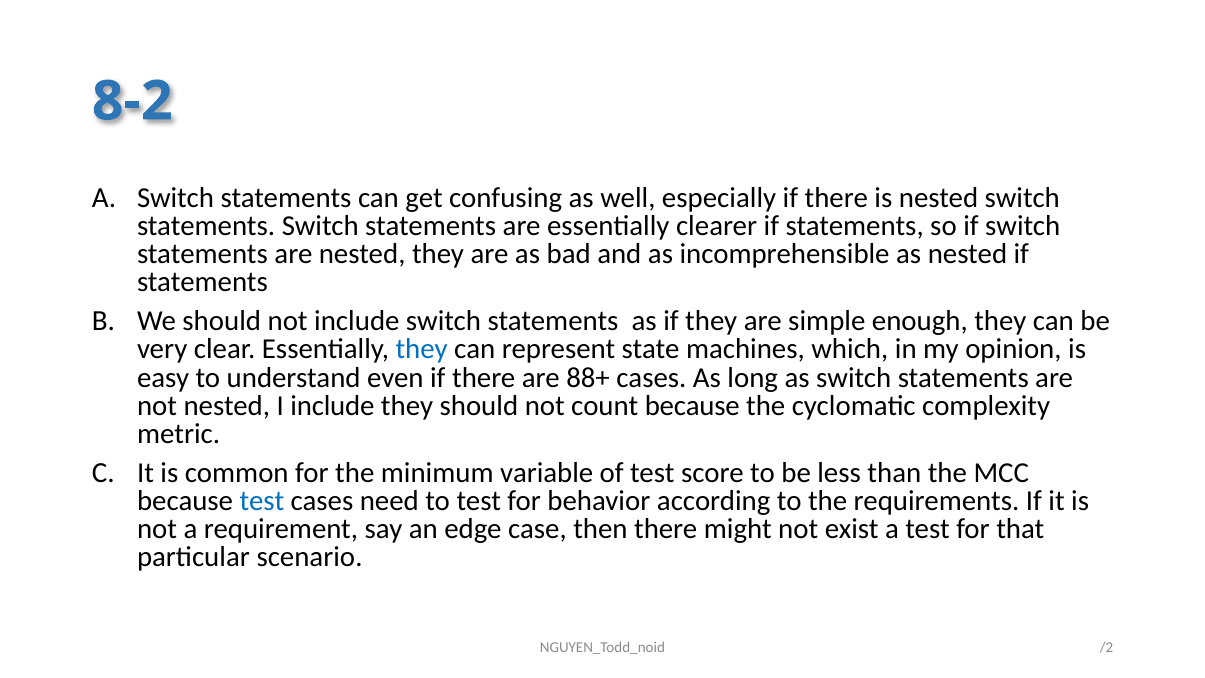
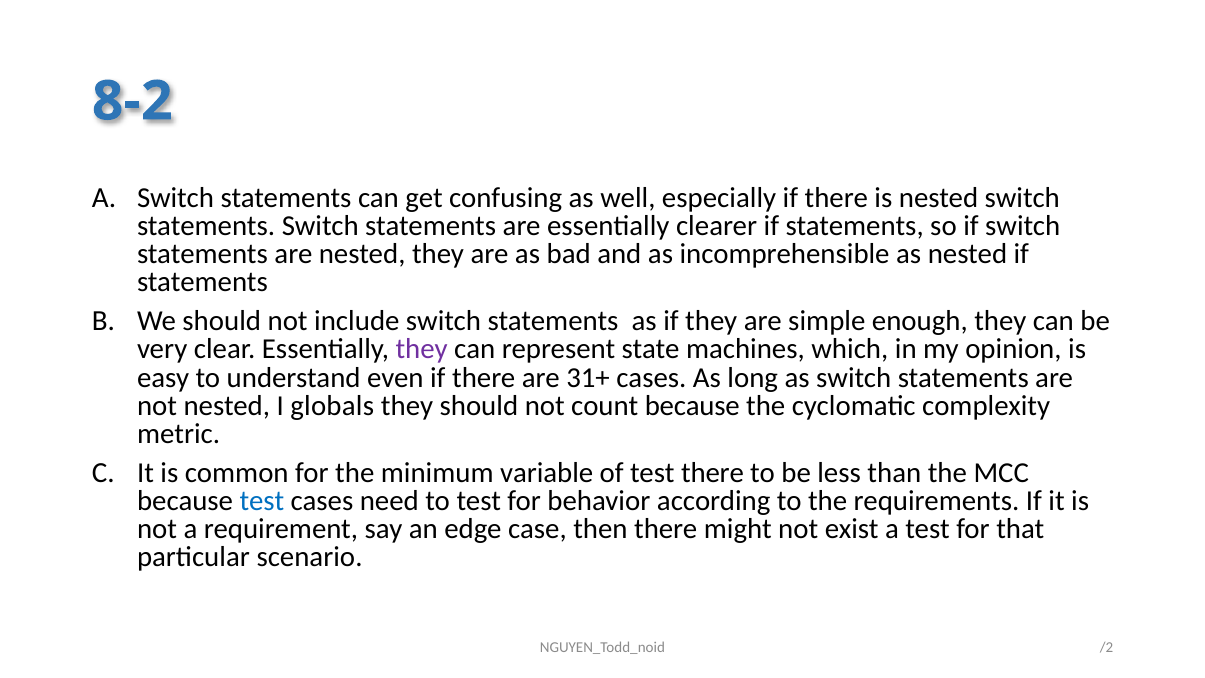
they colour: blue -> purple (422, 349)
88+: 88+ -> 31+ (588, 377)
I include: include -> globals (332, 405)
test score: score -> there (712, 473)
